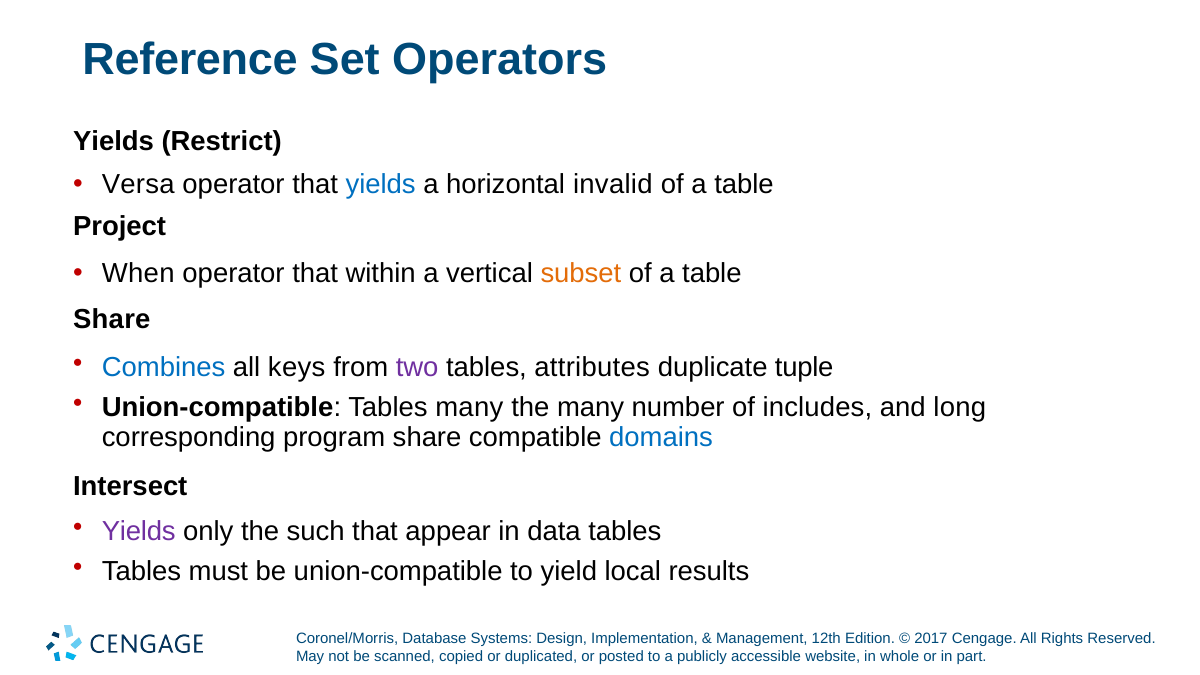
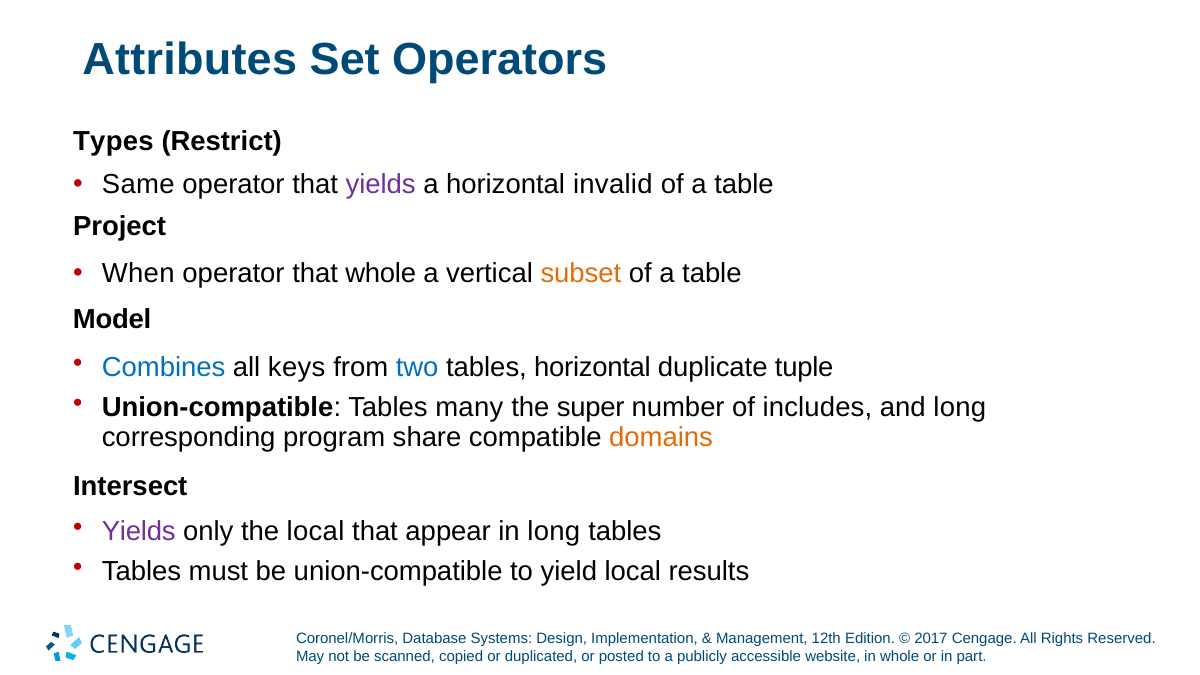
Reference: Reference -> Attributes (190, 60)
Yields: Yields -> Types (113, 142)
Versa: Versa -> Same (138, 184)
yields colour: blue -> purple (381, 184)
that within: within -> whole (381, 274)
Share: Share -> Model (112, 320)
two colour: purple -> blue (417, 368)
tables attributes: attributes -> horizontal (592, 368)
the many: many -> super (591, 408)
domains colour: blue -> orange (661, 437)
the such: such -> local (316, 531)
in data: data -> long (554, 531)
